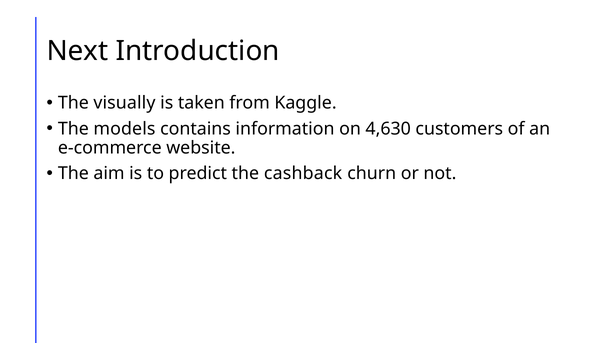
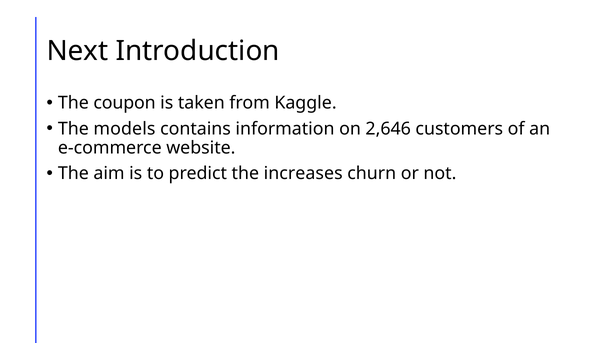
visually: visually -> coupon (125, 103)
4,630: 4,630 -> 2,646 (388, 129)
cashback: cashback -> increases (303, 174)
